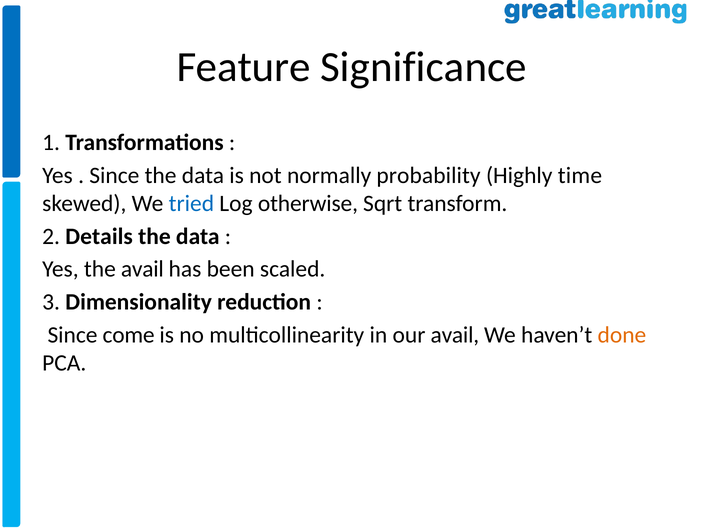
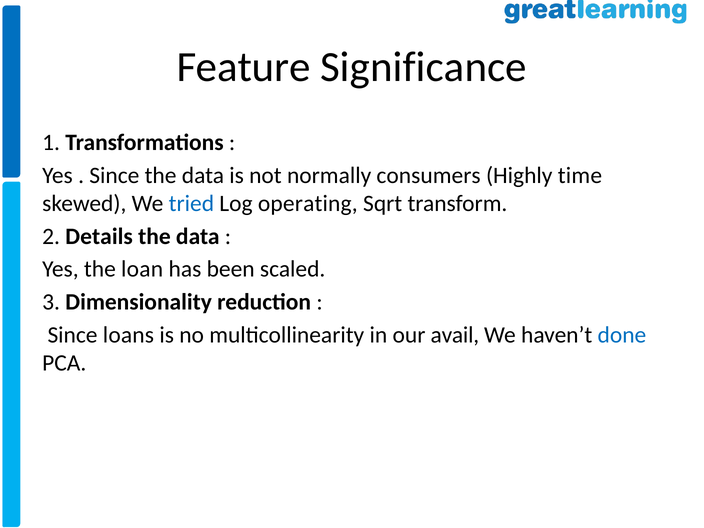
probability: probability -> consumers (429, 175)
otherwise: otherwise -> operating (308, 203)
the avail: avail -> loan (142, 269)
come: come -> loans (128, 335)
done colour: orange -> blue (622, 335)
